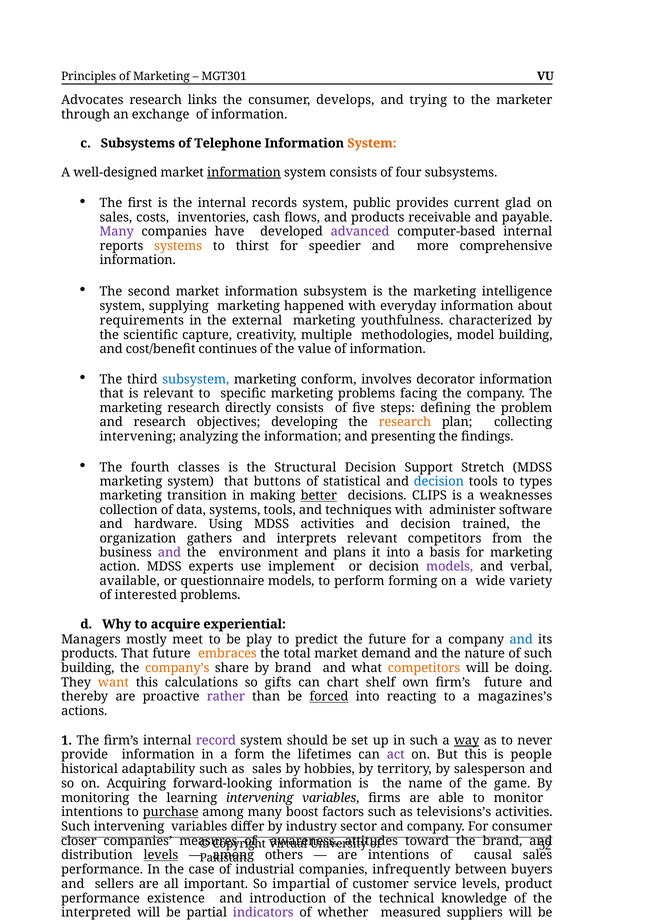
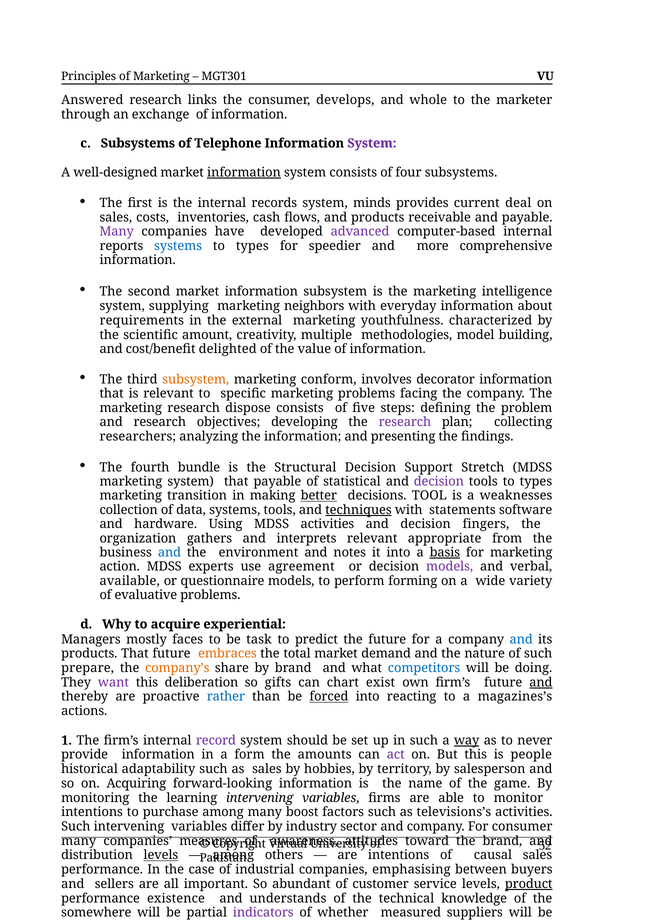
Advocates: Advocates -> Answered (92, 100)
trying: trying -> whole (428, 100)
System colour: orange -> purple (372, 143)
public: public -> minds (372, 203)
glad: glad -> deal (518, 203)
systems colour: orange -> blue (178, 246)
thirst: thirst -> types (252, 246)
happened: happened -> neighbors (314, 306)
capture: capture -> amount (207, 335)
continues: continues -> delighted (228, 349)
subsystem colour: blue -> orange (196, 380)
directly: directly -> dispose (248, 408)
research colour: orange -> purple (405, 422)
intervening: intervening -> researchers (138, 436)
classes: classes -> bundle (199, 467)
that buttons: buttons -> payable (277, 482)
decision colour: blue -> purple (439, 482)
CLIPS: CLIPS -> TOOL (429, 496)
techniques underline: none -> present (358, 510)
administer: administer -> statements (462, 510)
trained: trained -> fingers (486, 524)
relevant competitors: competitors -> appropriate (445, 539)
and colour: purple -> blue (170, 553)
plans: plans -> notes (350, 553)
basis underline: none -> present (445, 553)
implement: implement -> agreement (301, 567)
interested: interested -> evaluative (146, 595)
mostly meet: meet -> faces (188, 640)
play: play -> task (259, 640)
building: building -> prepare (88, 668)
competitors colour: orange -> blue (424, 668)
want colour: orange -> purple (113, 683)
calculations: calculations -> deliberation (202, 683)
shelf: shelf -> exist (381, 683)
and underline: none -> present (541, 683)
rather colour: purple -> blue (226, 697)
lifetimes: lifetimes -> amounts (325, 755)
purchase underline: present -> none (171, 812)
closer: closer -> many (79, 841)
infrequently: infrequently -> emphasising (411, 870)
impartial: impartial -> abundant (301, 884)
product underline: none -> present (529, 884)
introduction: introduction -> understands (288, 899)
interpreted: interpreted -> somewhere (96, 913)
